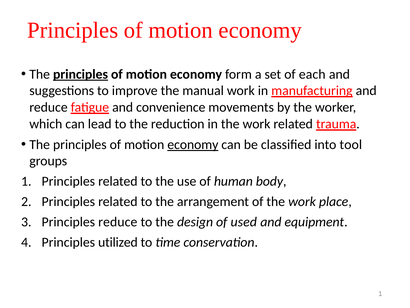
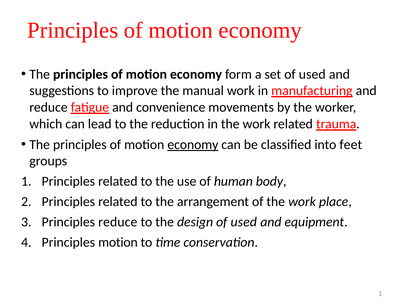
principles underline: present -> none (81, 74)
set of each: each -> used (312, 74)
tool: tool -> feet (351, 144)
Principles utilized: utilized -> motion (118, 242)
